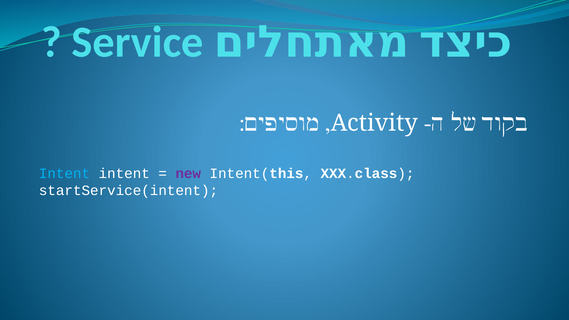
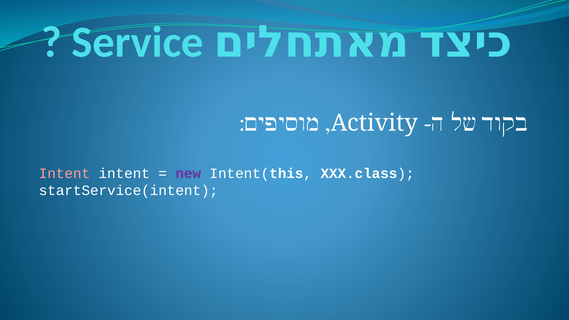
Intent colour: light blue -> pink (64, 174)
